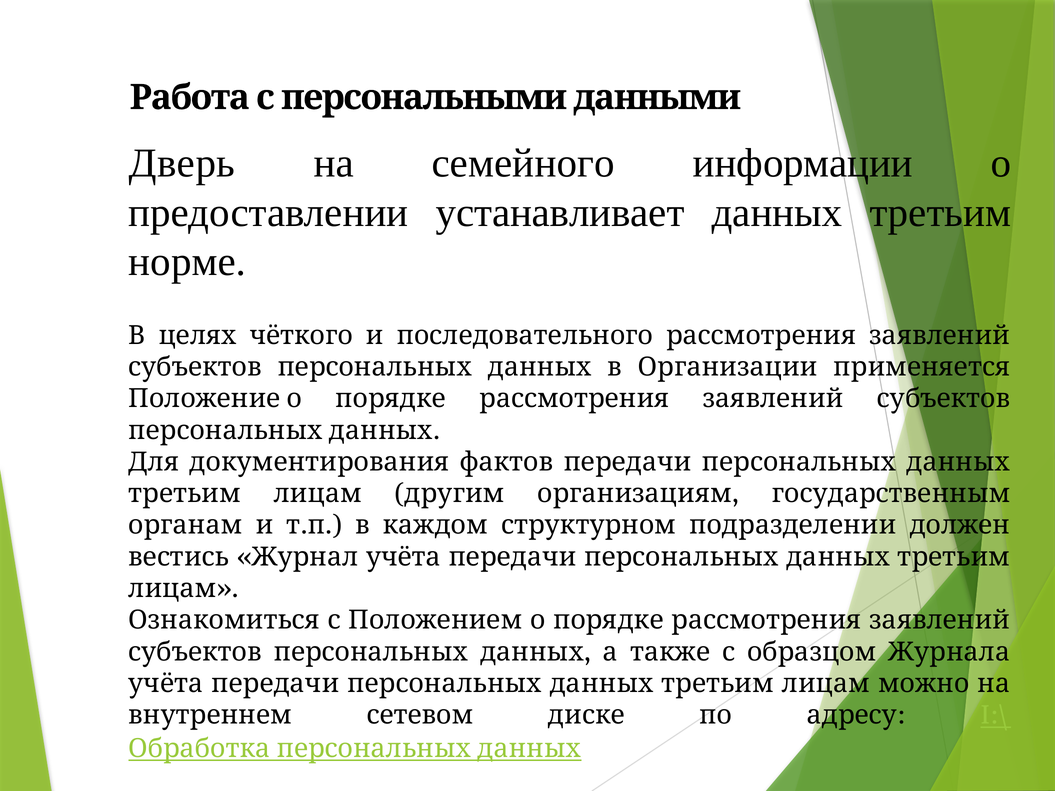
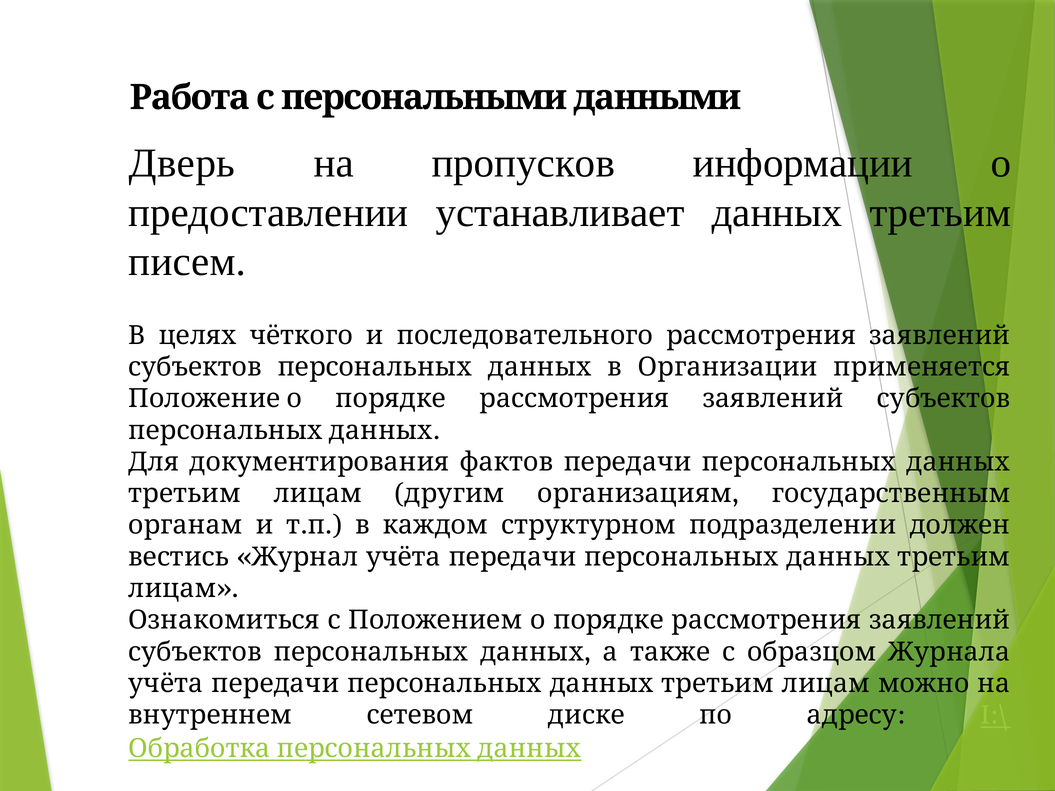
семейного: семейного -> пропусков (523, 163)
норме: норме -> писем (187, 262)
